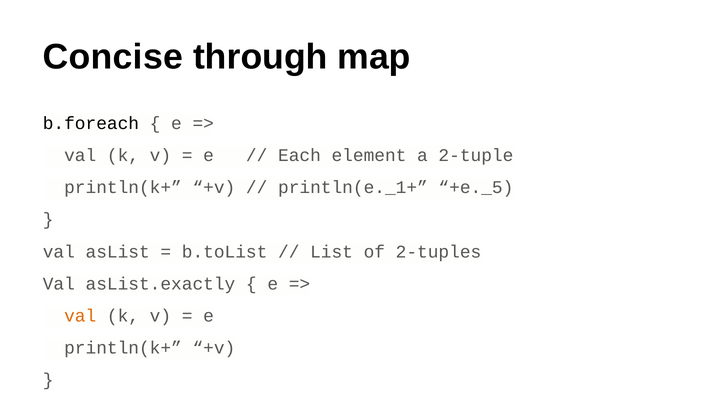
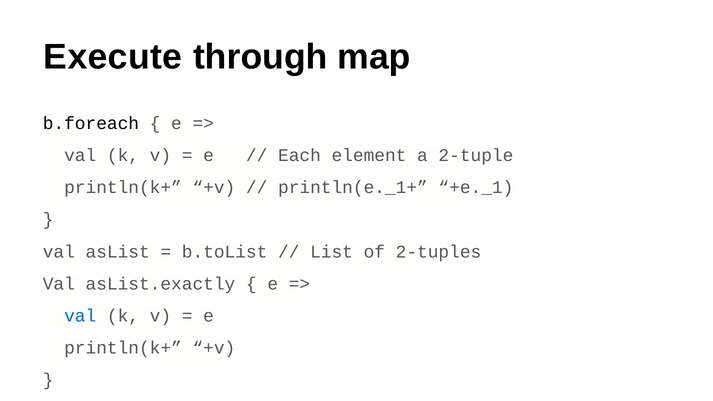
Concise: Concise -> Execute (113, 57)
+e._5: +e._5 -> +e._1 (476, 188)
val colour: orange -> blue (80, 316)
